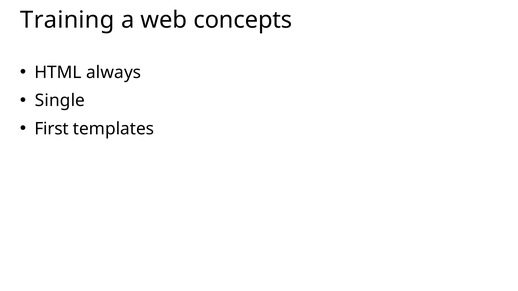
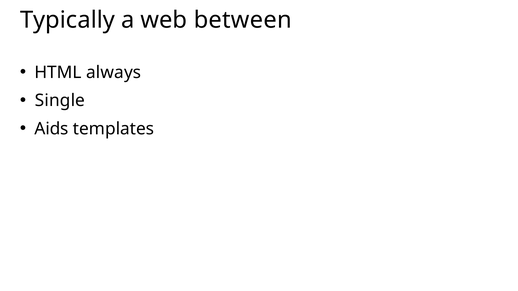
Training: Training -> Typically (68, 20)
concepts: concepts -> between (243, 20)
First: First -> Aids (52, 129)
